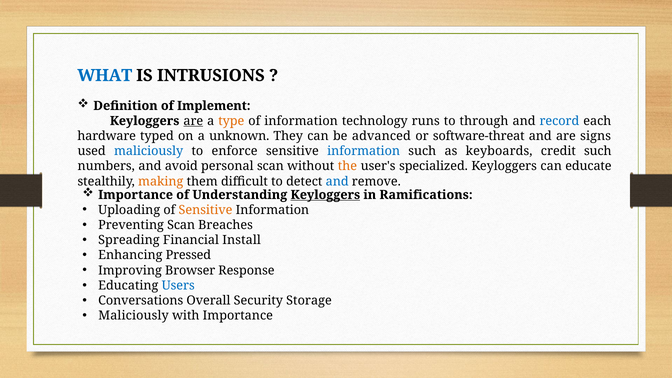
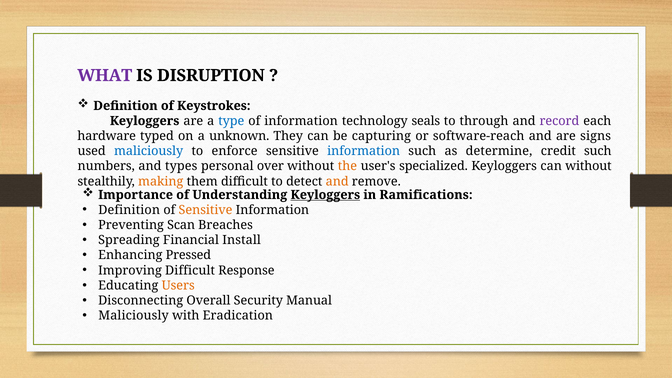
WHAT colour: blue -> purple (105, 76)
INTRUSIONS: INTRUSIONS -> DISRUPTION (211, 76)
Implement: Implement -> Keystrokes (214, 106)
are underline: present -> none (193, 121)
type colour: orange -> blue (231, 121)
runs: runs -> seals (426, 121)
record colour: blue -> purple (559, 121)
advanced: advanced -> capturing (381, 136)
software-threat: software-threat -> software-reach (479, 136)
keyboards: keyboards -> determine (499, 151)
avoid: avoid -> types (181, 166)
personal scan: scan -> over (270, 166)
can educate: educate -> without (588, 166)
and colour: blue -> orange (337, 181)
Uploading: Uploading -> Definition (129, 210)
Improving Browser: Browser -> Difficult (190, 270)
Users colour: blue -> orange (178, 286)
Conversations: Conversations -> Disconnecting (141, 301)
Storage: Storage -> Manual (309, 301)
with Importance: Importance -> Eradication (238, 316)
